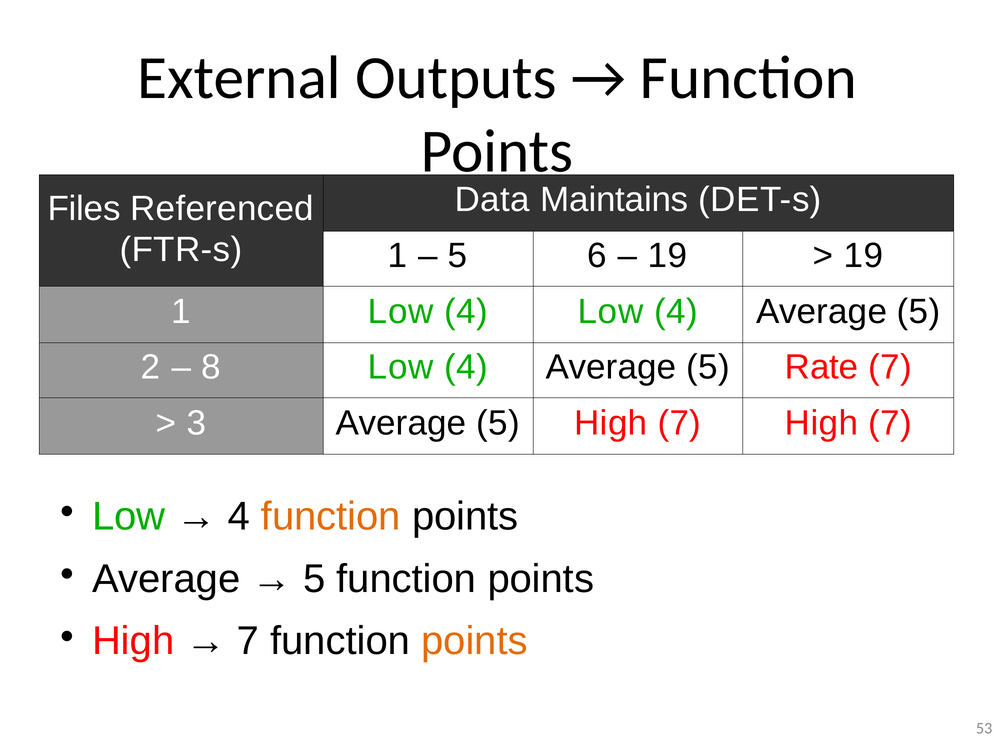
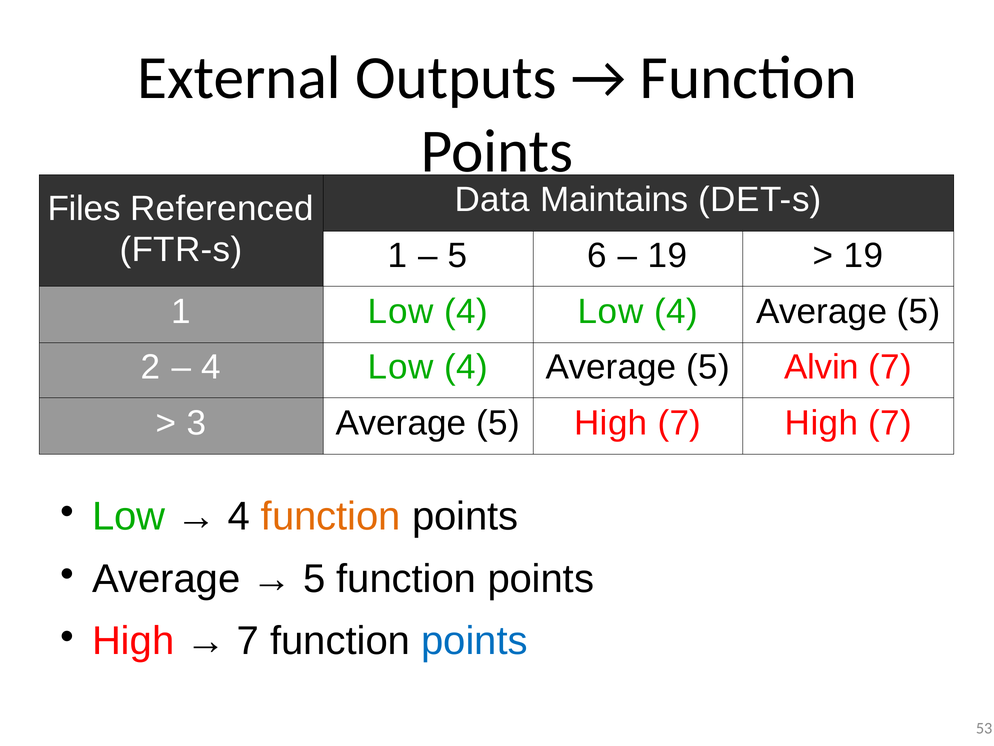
8: 8 -> 4 (211, 367)
Rate: Rate -> Alvin (822, 367)
points colour: orange -> blue (474, 641)
